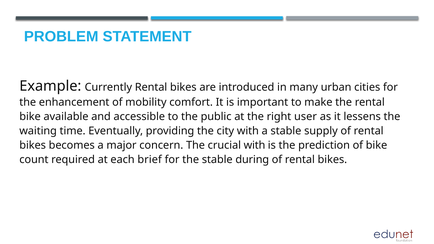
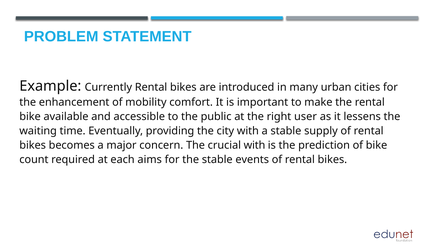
brief: brief -> aims (150, 160)
during: during -> events (252, 160)
